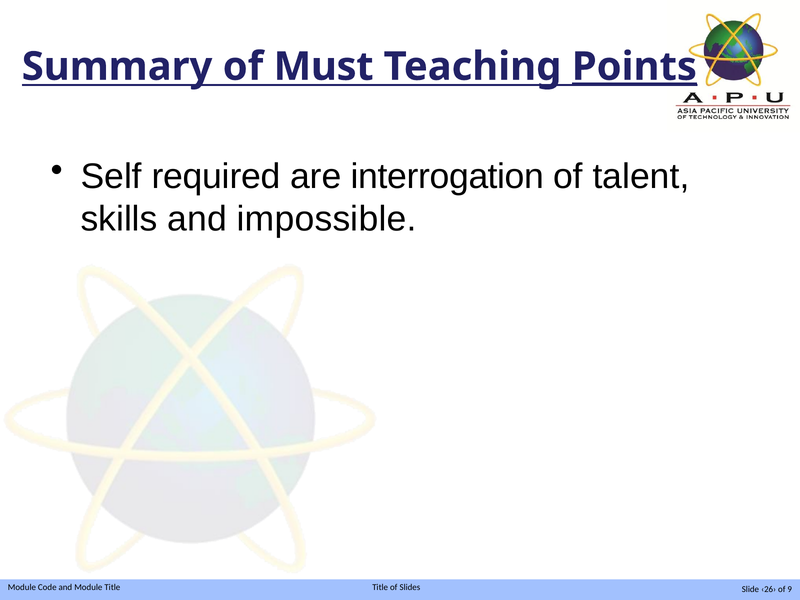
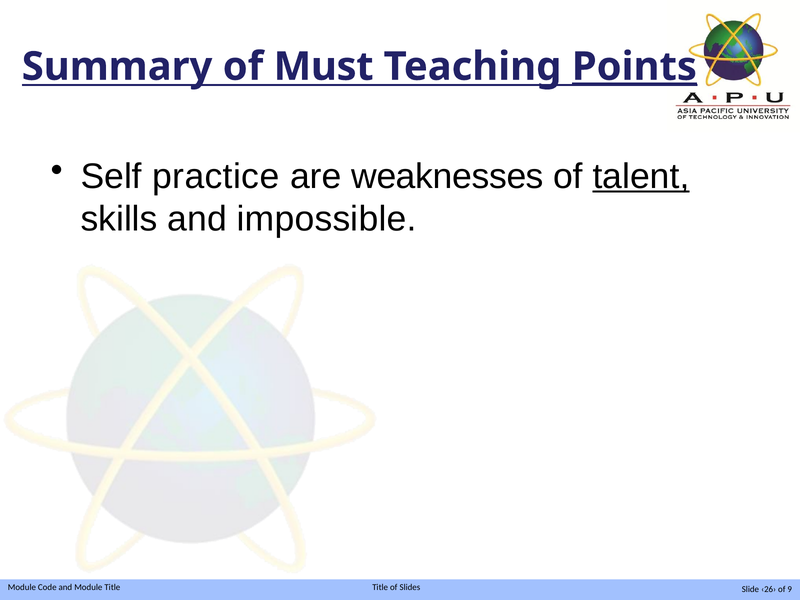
required: required -> practice (216, 176)
interrogation: interrogation -> weaknesses (447, 176)
talent underline: none -> present (641, 176)
